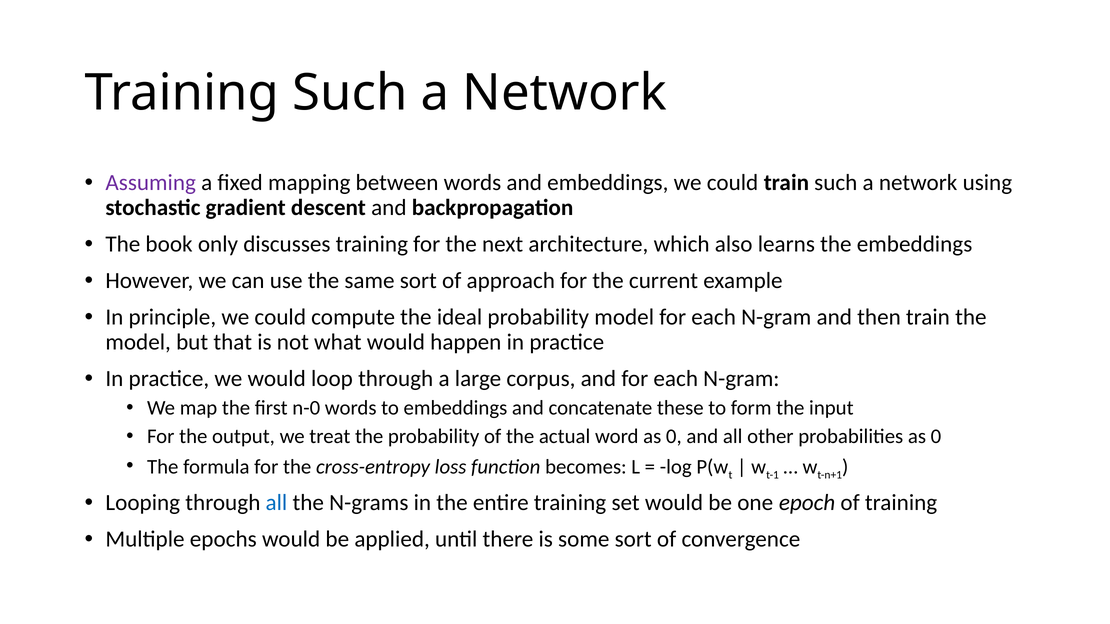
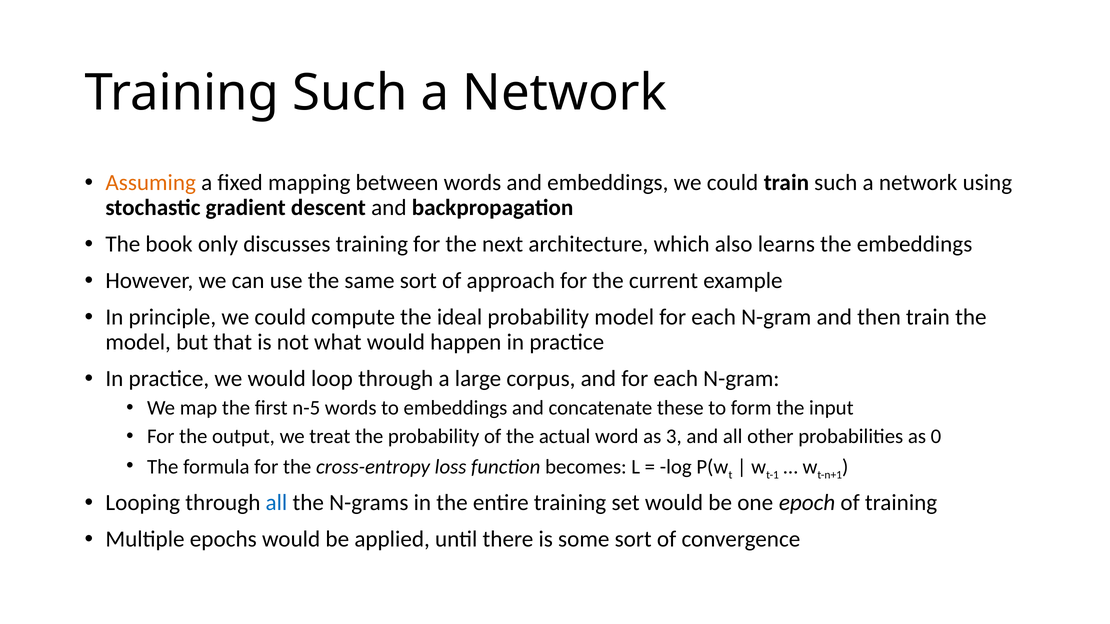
Assuming colour: purple -> orange (151, 183)
n-0: n-0 -> n-5 (306, 408)
word as 0: 0 -> 3 (674, 437)
